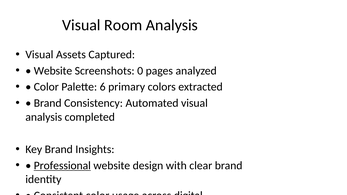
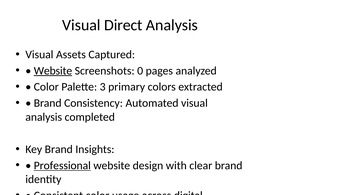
Room: Room -> Direct (123, 25)
Website underline: none -> present (53, 71)
6: 6 -> 3 (103, 87)
